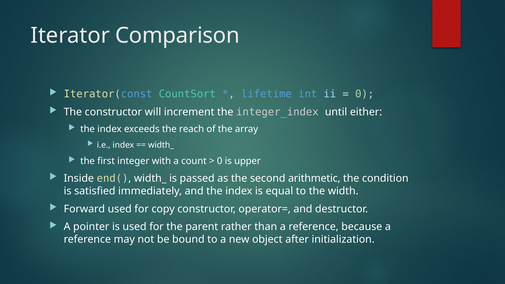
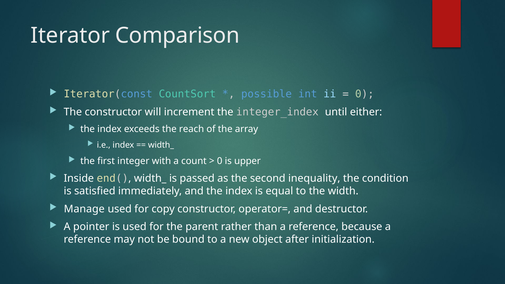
lifetime: lifetime -> possible (266, 94)
arithmetic: arithmetic -> inequality (314, 178)
Forward: Forward -> Manage (84, 209)
